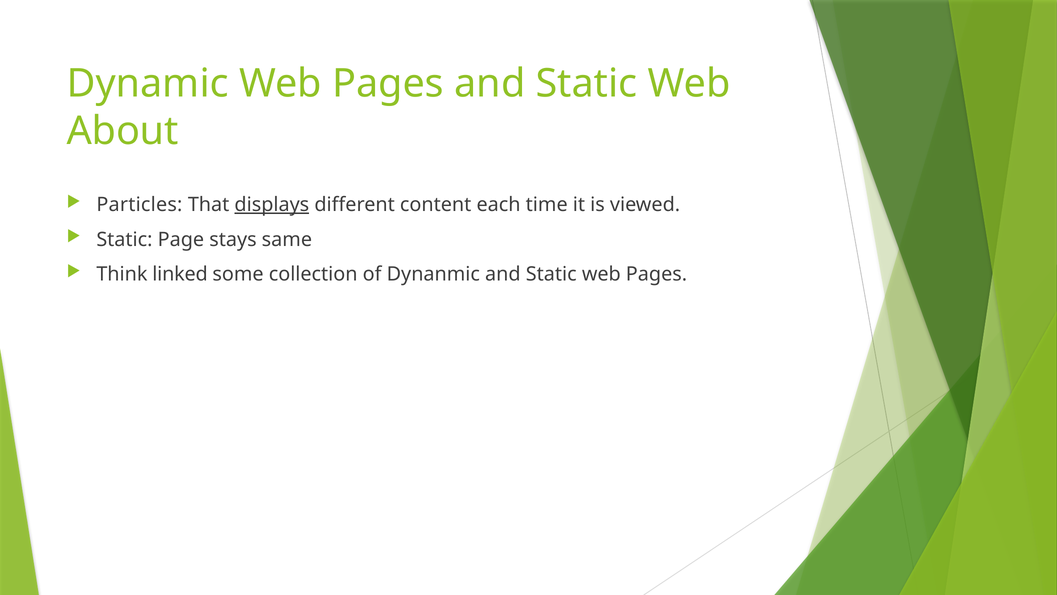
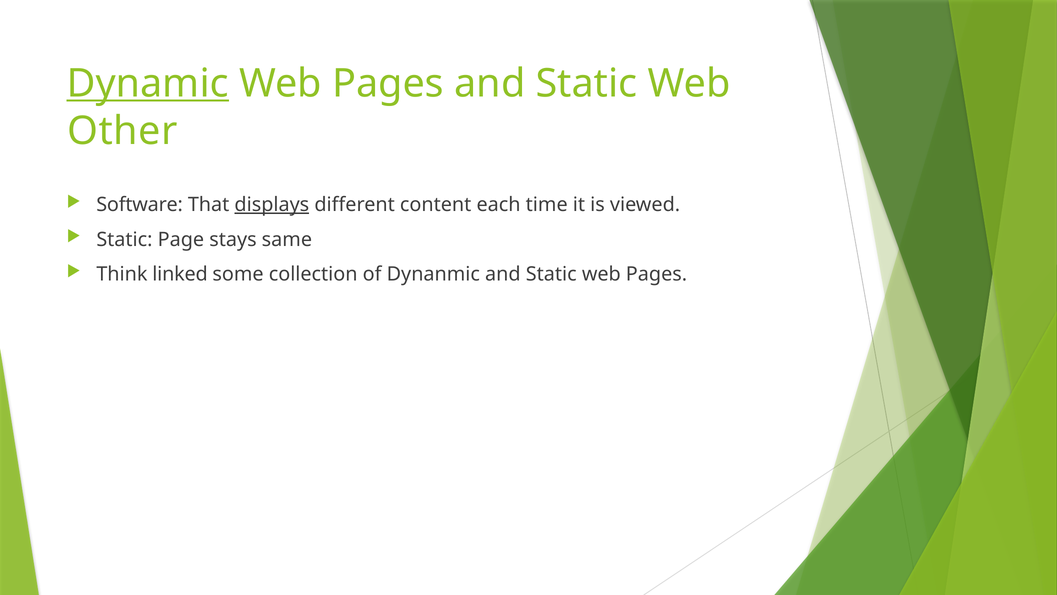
Dynamic underline: none -> present (148, 83)
About: About -> Other (122, 131)
Particles: Particles -> Software (140, 205)
